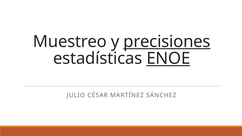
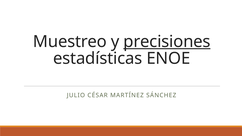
ENOE underline: present -> none (168, 59)
